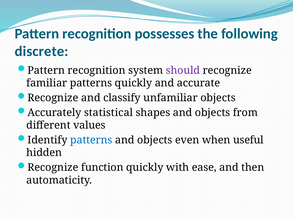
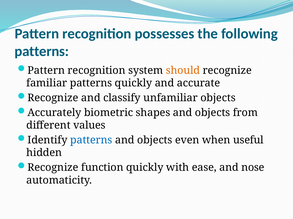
discrete: discrete -> patterns (42, 51)
should colour: purple -> orange (183, 71)
statistical: statistical -> biometric (109, 113)
then: then -> nose (253, 168)
